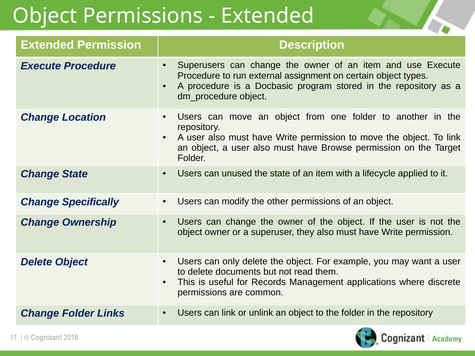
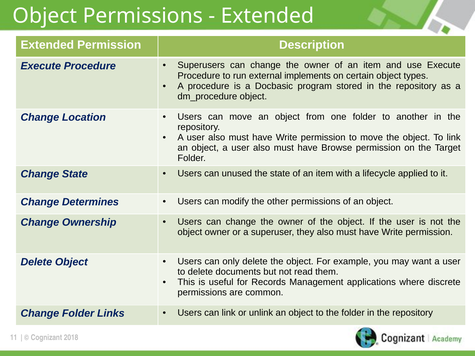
assignment: assignment -> implements (308, 76)
Specifically: Specifically -> Determines (90, 202)
